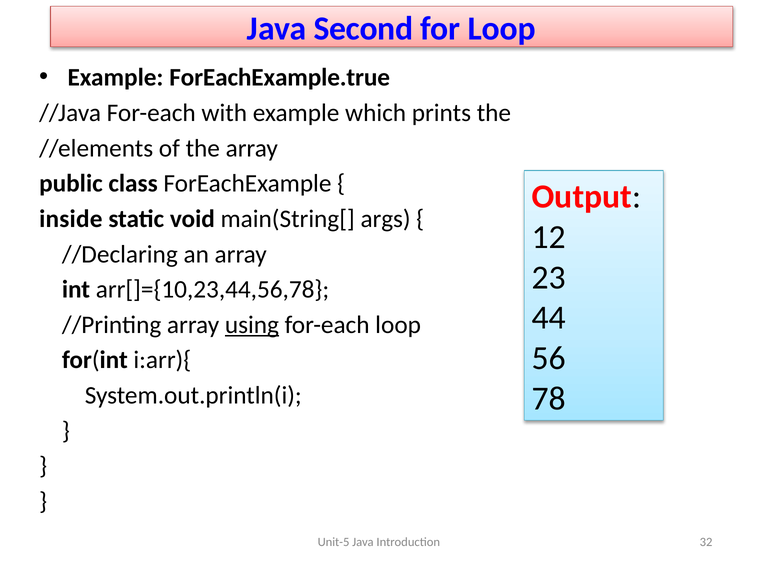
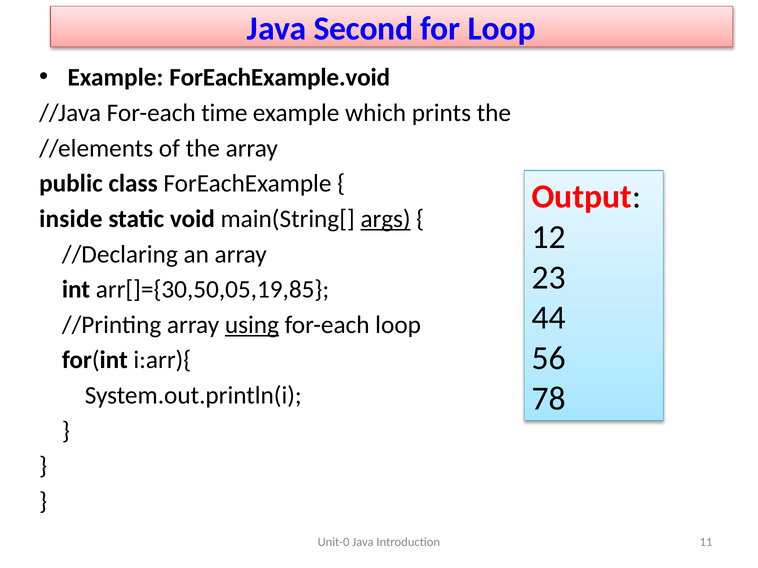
ForEachExample.true: ForEachExample.true -> ForEachExample.void (280, 78)
with: with -> time (224, 113)
args underline: none -> present (386, 219)
arr[]={10,23,44,56,78: arr[]={10,23,44,56,78 -> arr[]={30,50,05,19,85 (212, 290)
Unit-5: Unit-5 -> Unit-0 (334, 543)
32: 32 -> 11 (706, 543)
